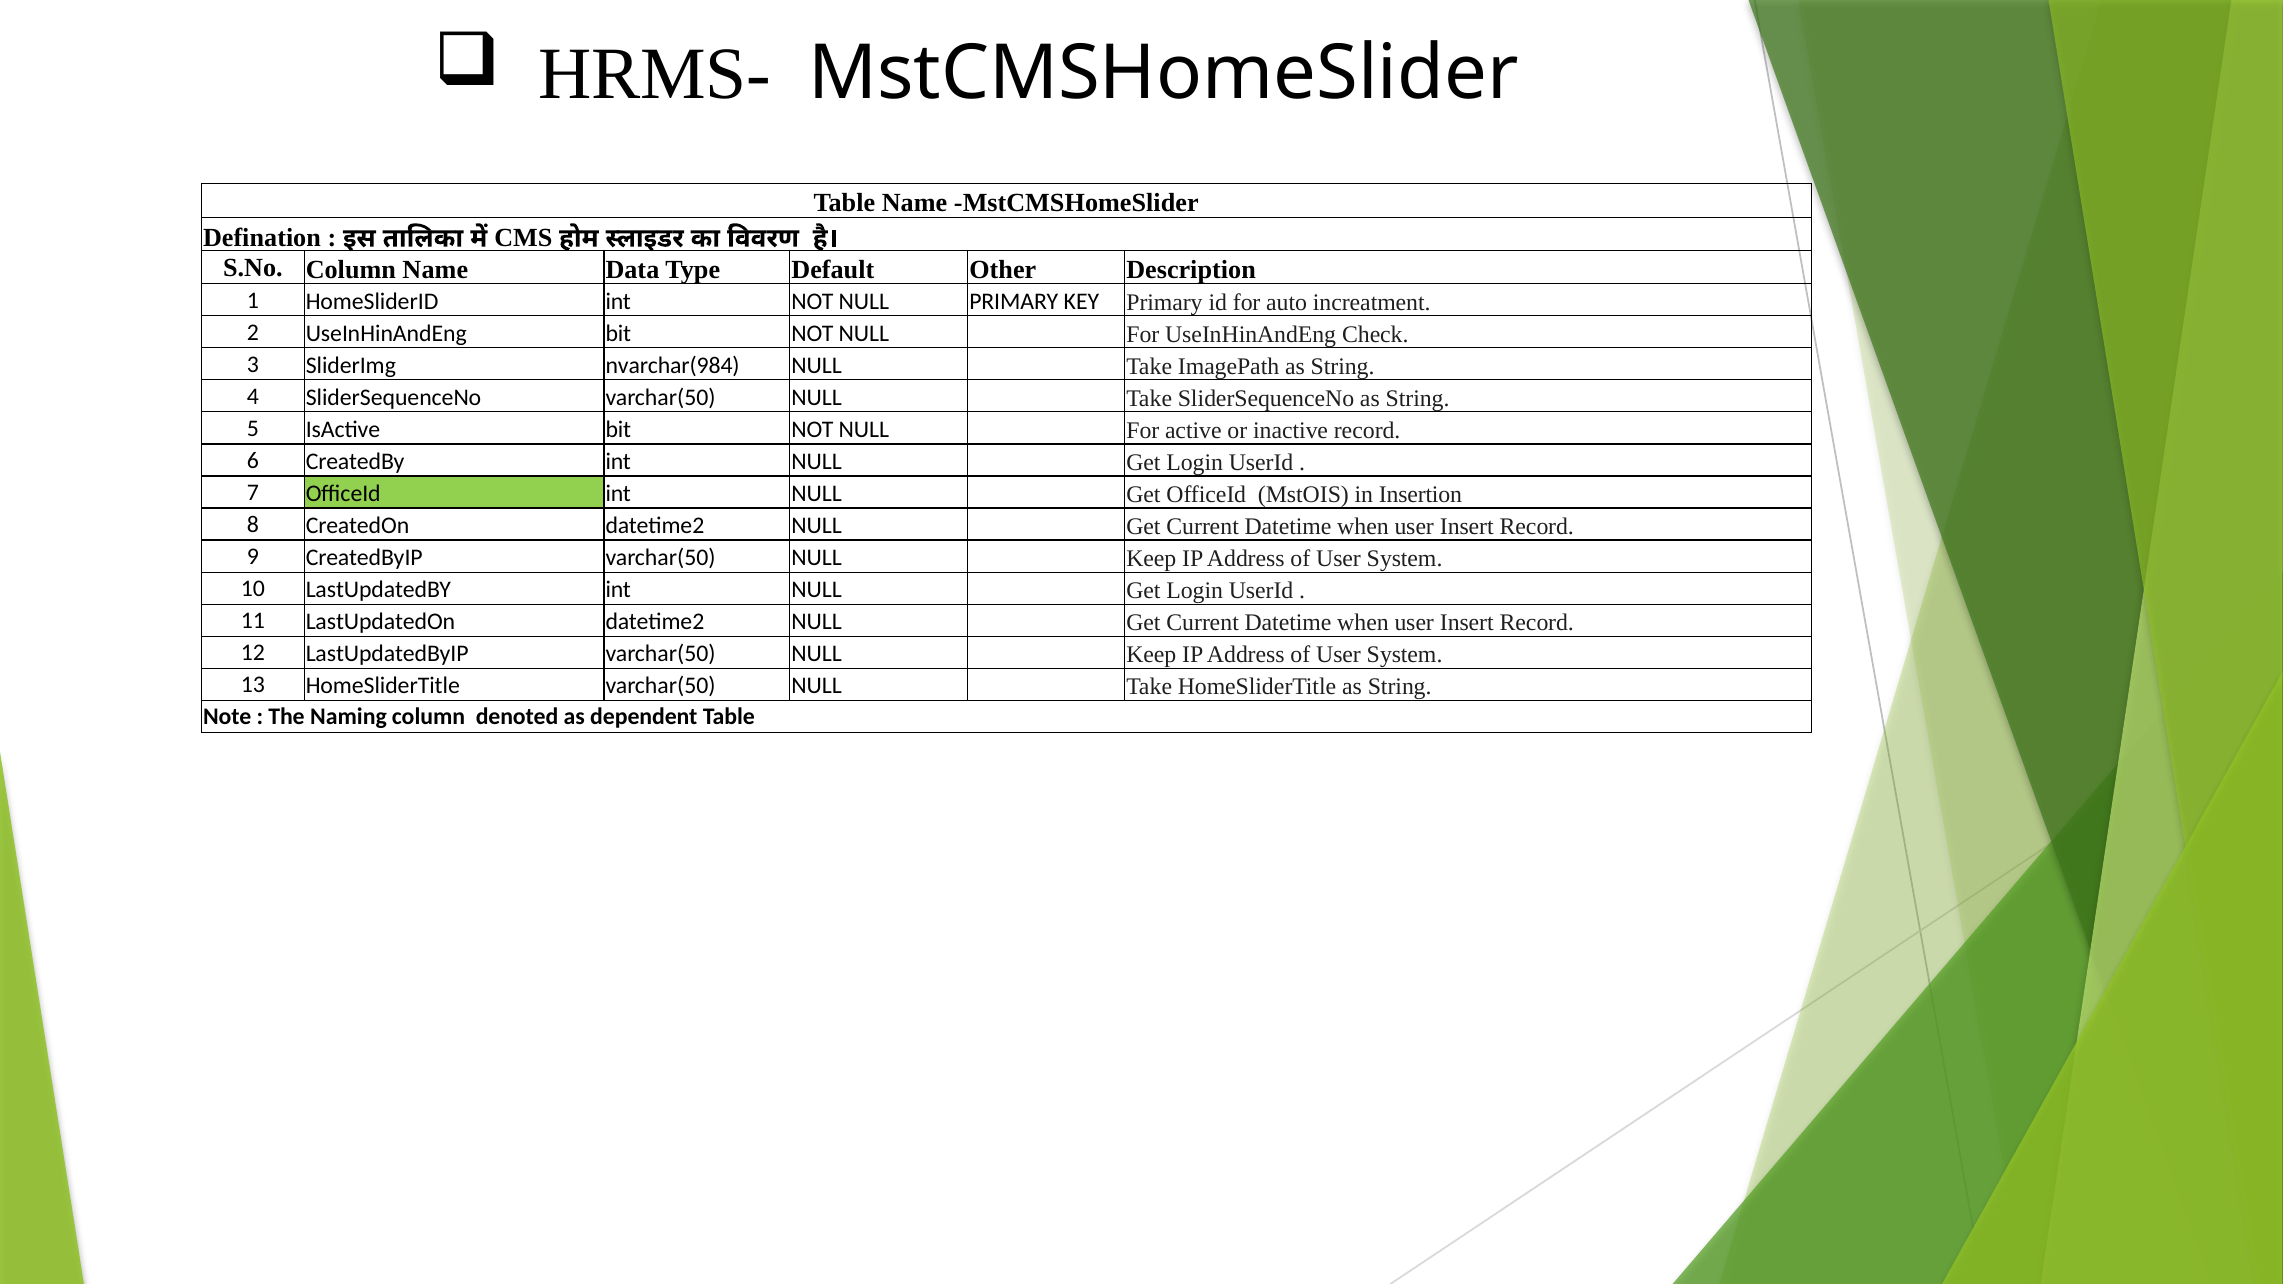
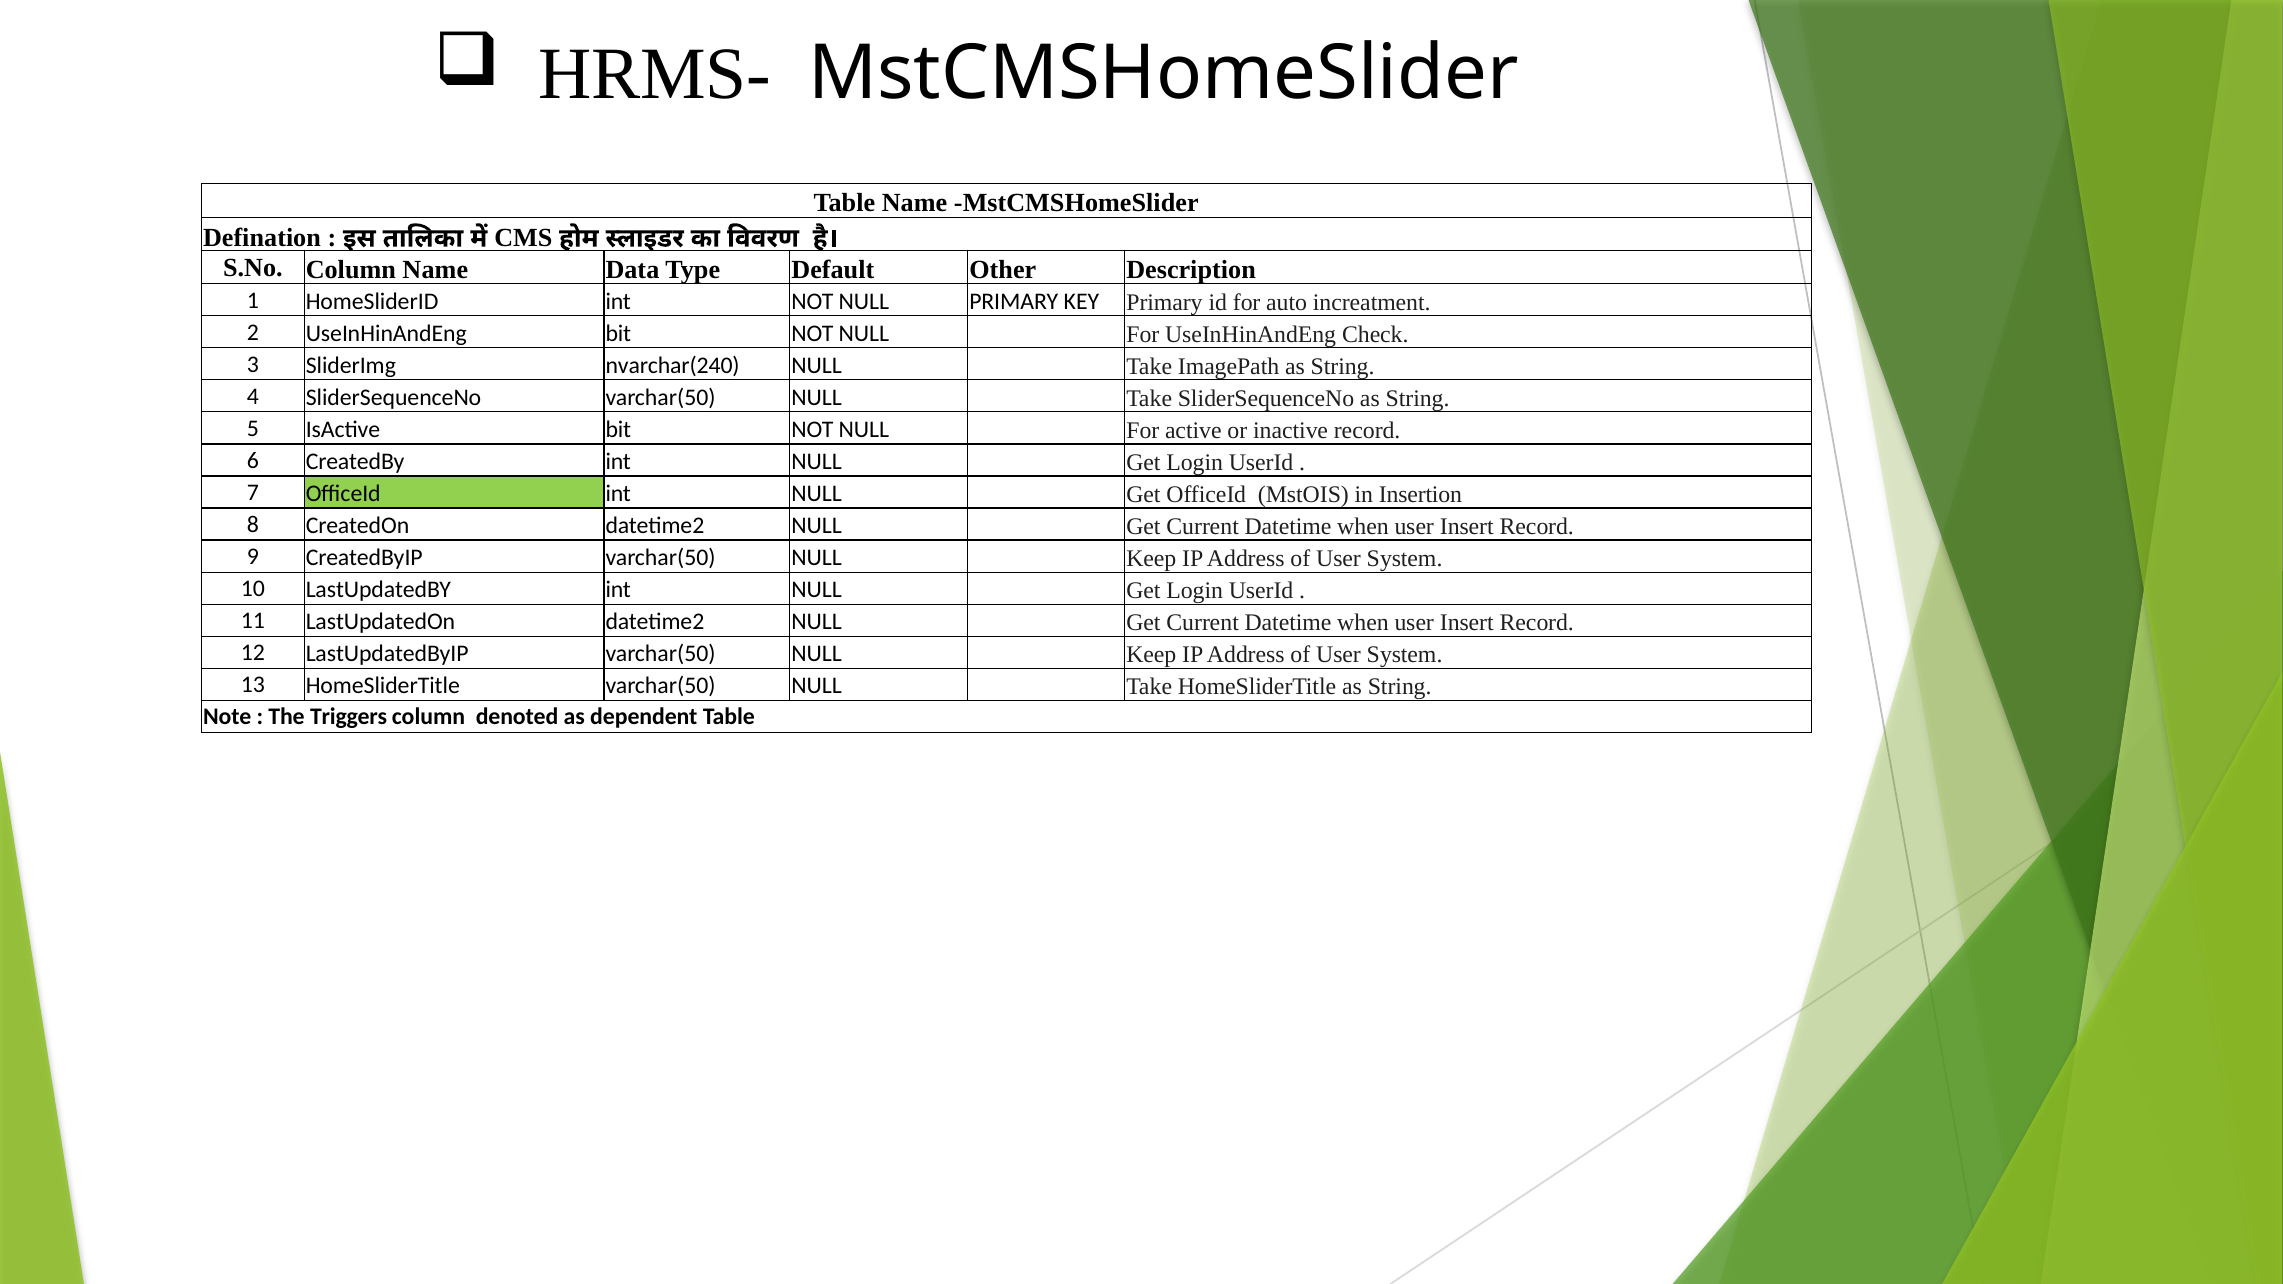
nvarchar(984: nvarchar(984 -> nvarchar(240 (673, 366)
Naming: Naming -> Triggers (349, 717)
